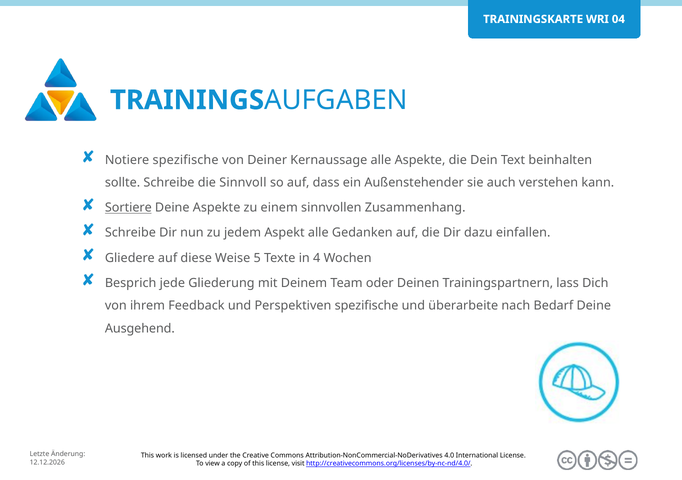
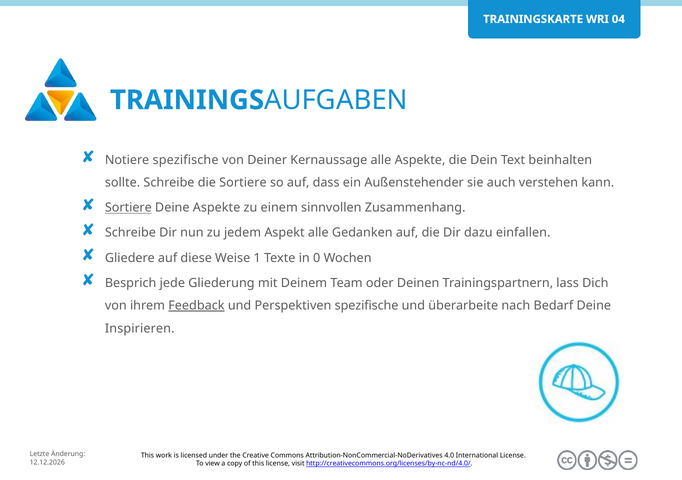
die Sinnvoll: Sinnvoll -> Sortiere (243, 183)
5: 5 -> 1 (257, 258)
4: 4 -> 0 (317, 258)
Feedback underline: none -> present (196, 306)
Ausgehend: Ausgehend -> Inspirieren (140, 329)
